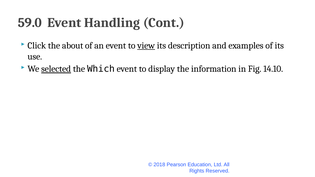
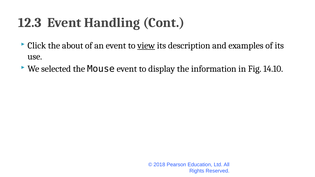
59.0: 59.0 -> 12.3 (30, 23)
selected underline: present -> none (56, 69)
Which: Which -> Mouse (101, 69)
